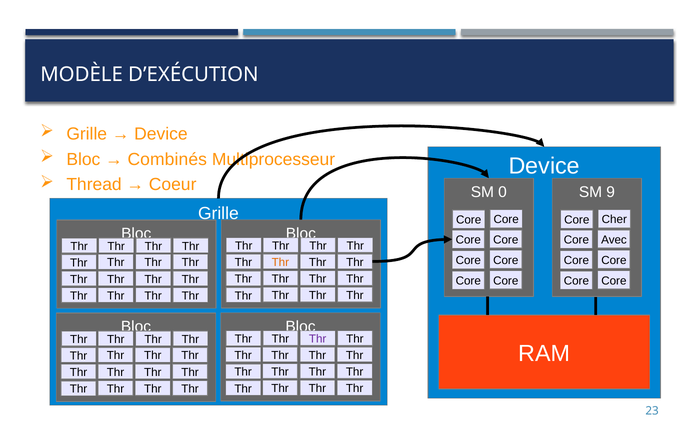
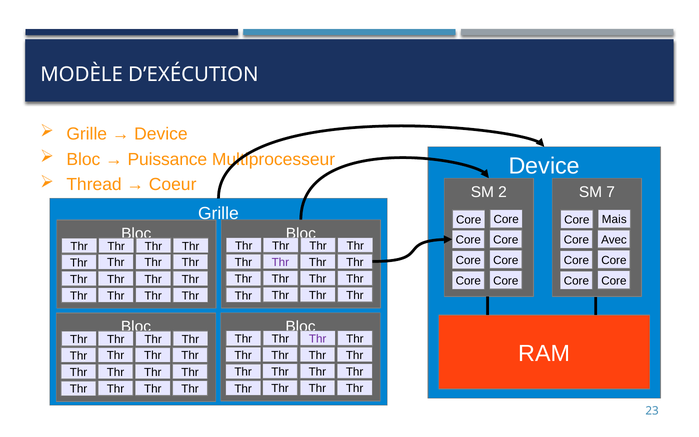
Combinés: Combinés -> Puissance (167, 159)
0: 0 -> 2 (503, 192)
9: 9 -> 7 (611, 192)
Cher: Cher -> Mais (614, 220)
Thr colour: orange -> purple (280, 262)
